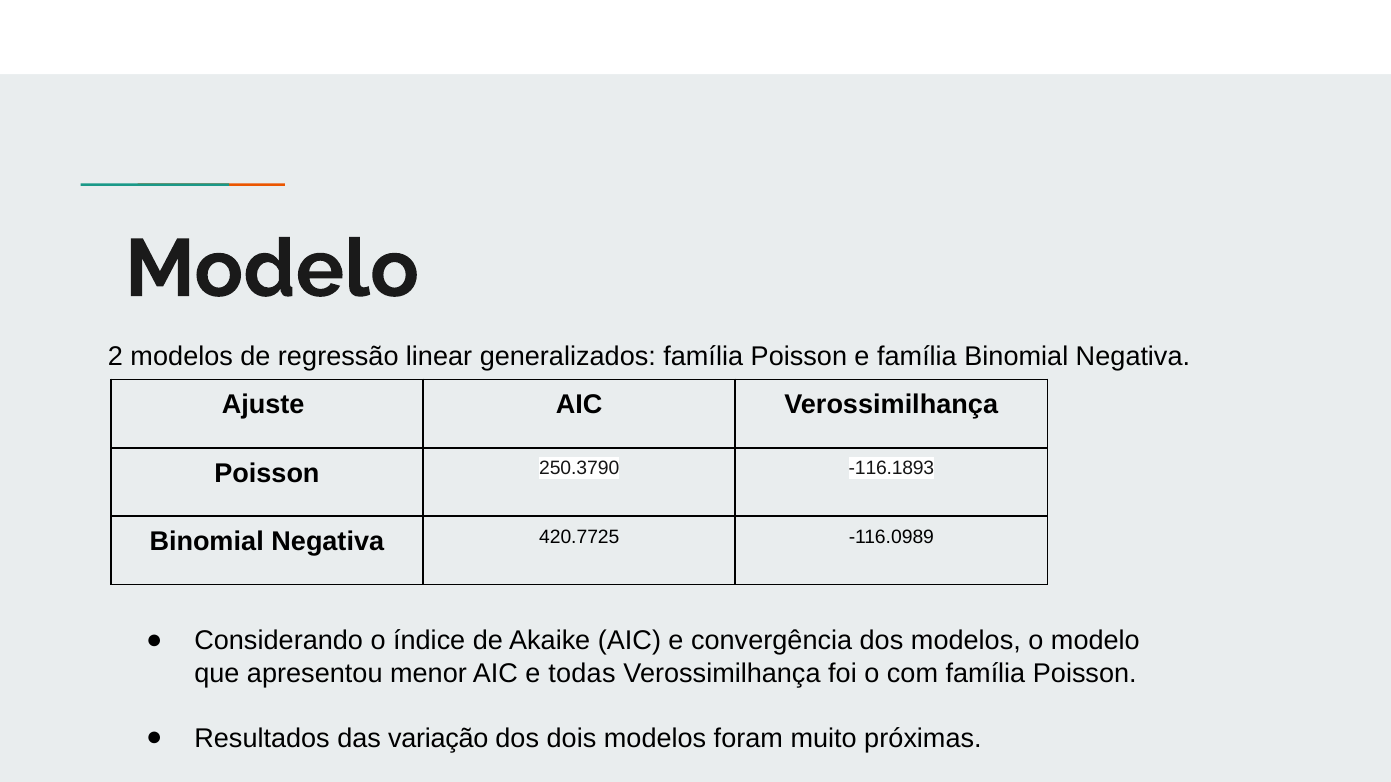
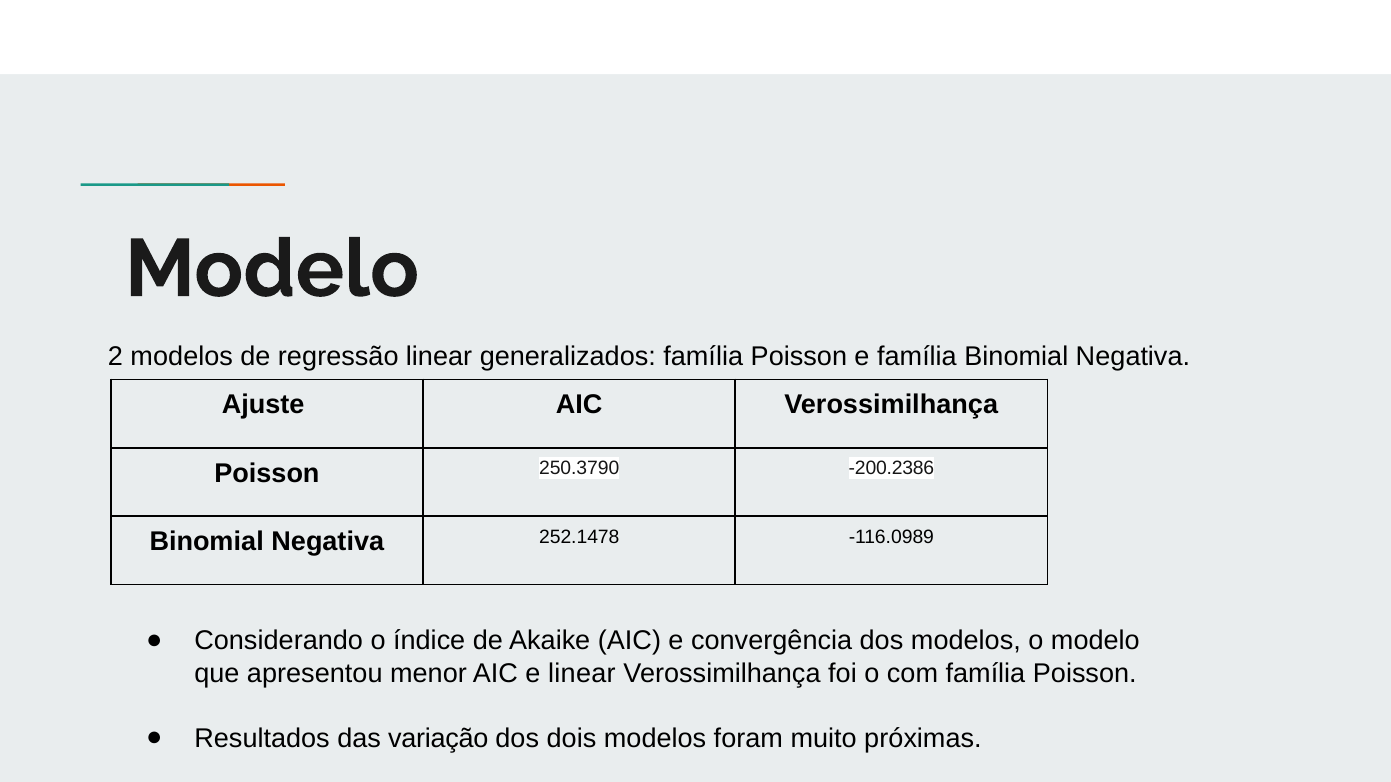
-116.1893: -116.1893 -> -200.2386 (891, 469)
420.7725: 420.7725 -> 252.1478 (579, 537)
e todas: todas -> linear (582, 674)
